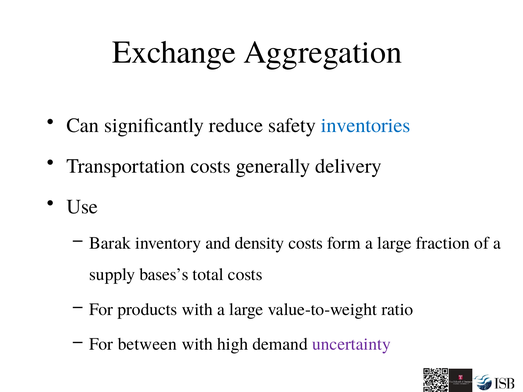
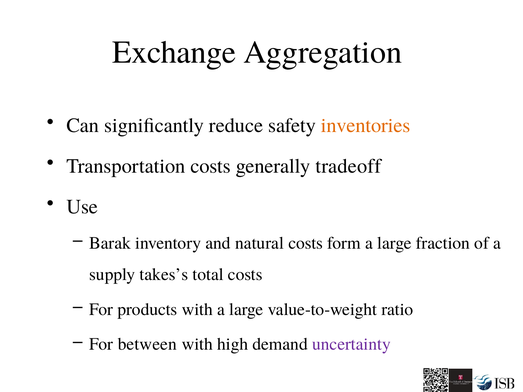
inventories colour: blue -> orange (366, 126)
delivery: delivery -> tradeoff (348, 166)
density: density -> natural (259, 243)
bases’s: bases’s -> takes’s (164, 275)
